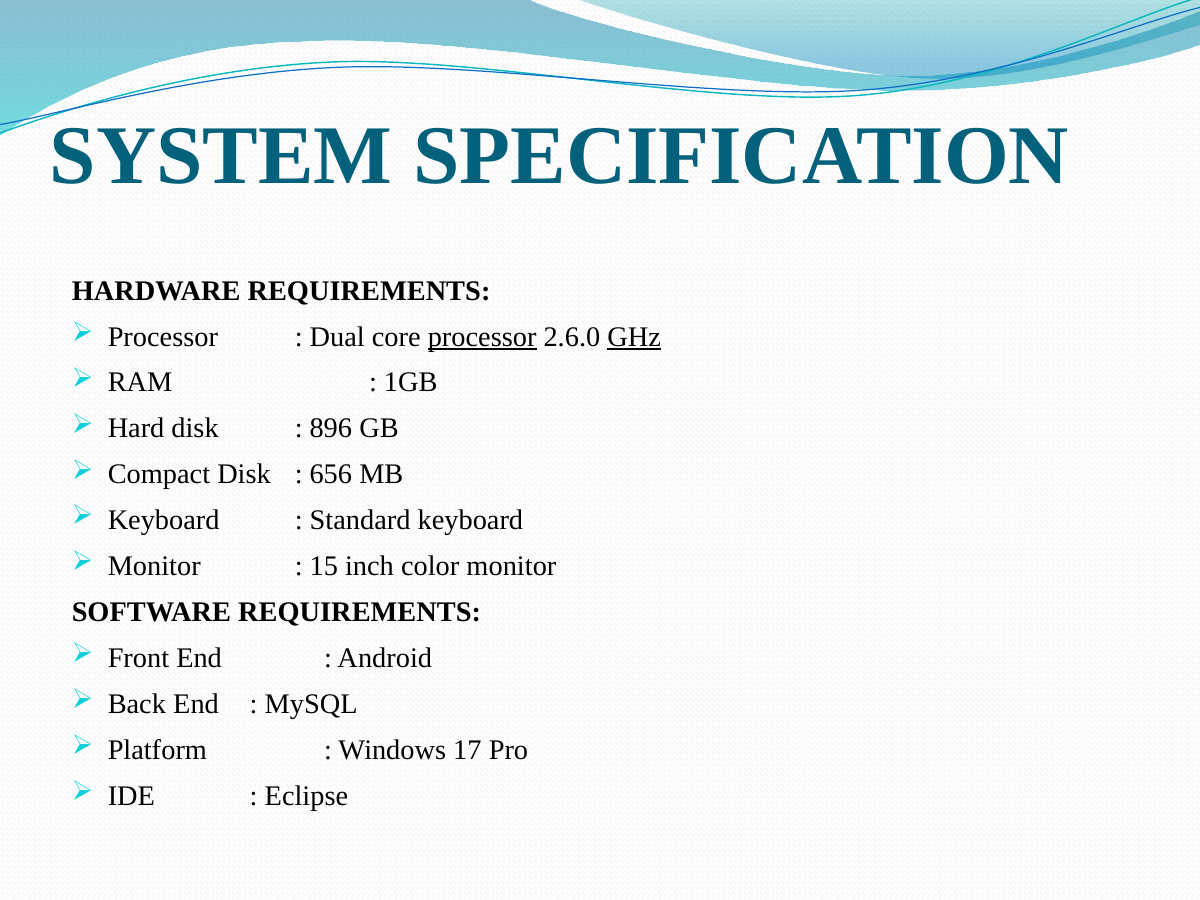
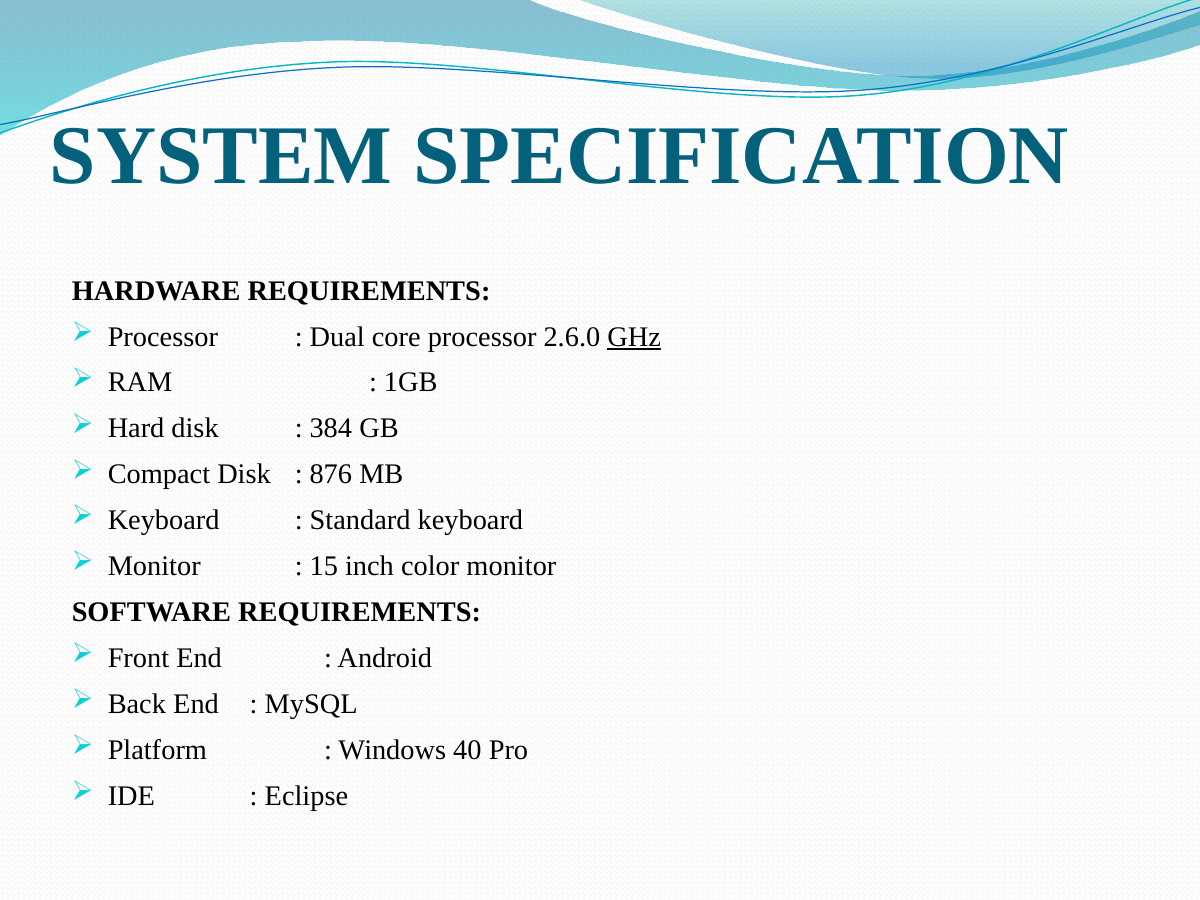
processor underline: present -> none (482, 337)
896: 896 -> 384 (331, 429)
656: 656 -> 876 (331, 474)
17: 17 -> 40 (467, 750)
